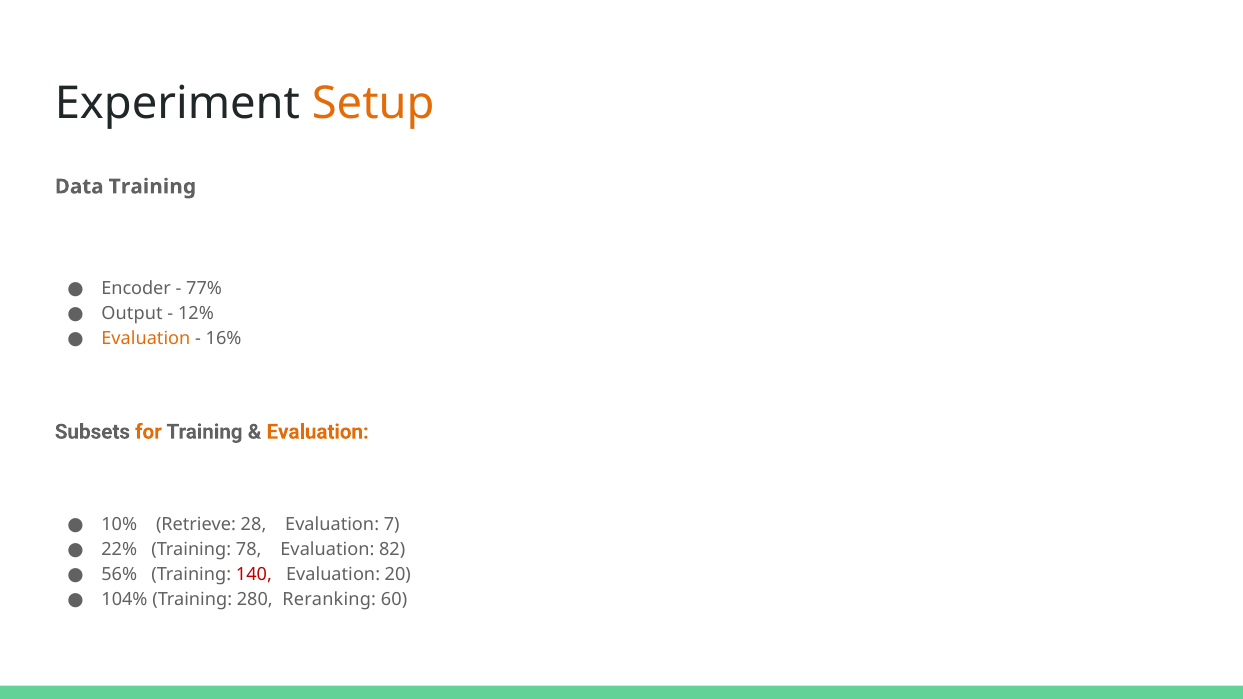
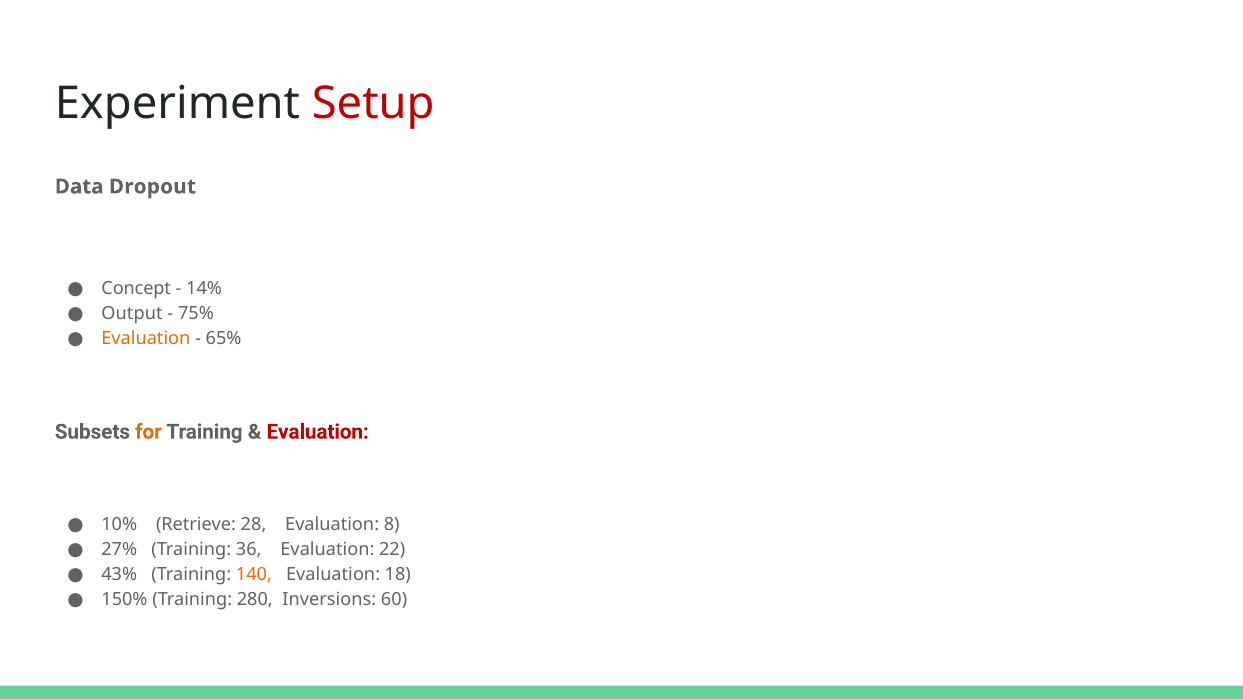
Setup colour: orange -> red (373, 103)
Data Training: Training -> Dropout (152, 187)
Encoder: Encoder -> Concept (136, 288)
77%: 77% -> 14% (204, 288)
12%: 12% -> 75% (196, 313)
16%: 16% -> 65% (224, 338)
Evaluation colour: orange -> red (318, 432)
7: 7 -> 8 (392, 525)
22%: 22% -> 27% (119, 550)
78: 78 -> 36 (249, 550)
82: 82 -> 22 (392, 550)
56%: 56% -> 43% (119, 575)
140 colour: red -> orange (254, 575)
20: 20 -> 18 (398, 575)
104%: 104% -> 150% (124, 600)
Reranking: Reranking -> Inversions (329, 600)
